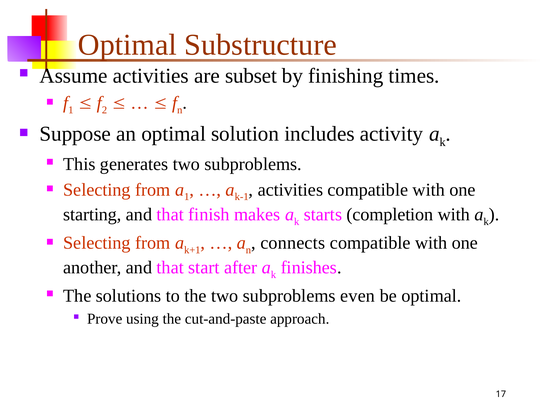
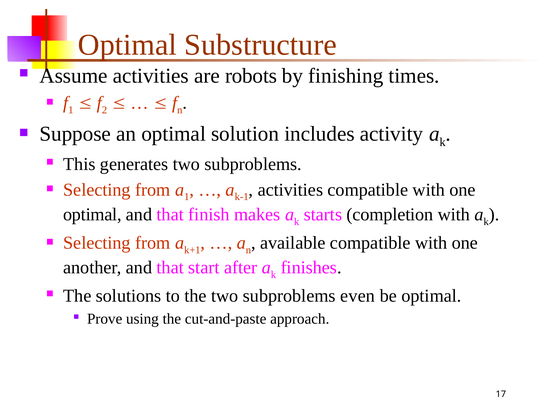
subset: subset -> robots (251, 76)
starting: starting -> optimal (92, 214)
connects: connects -> available (293, 243)
